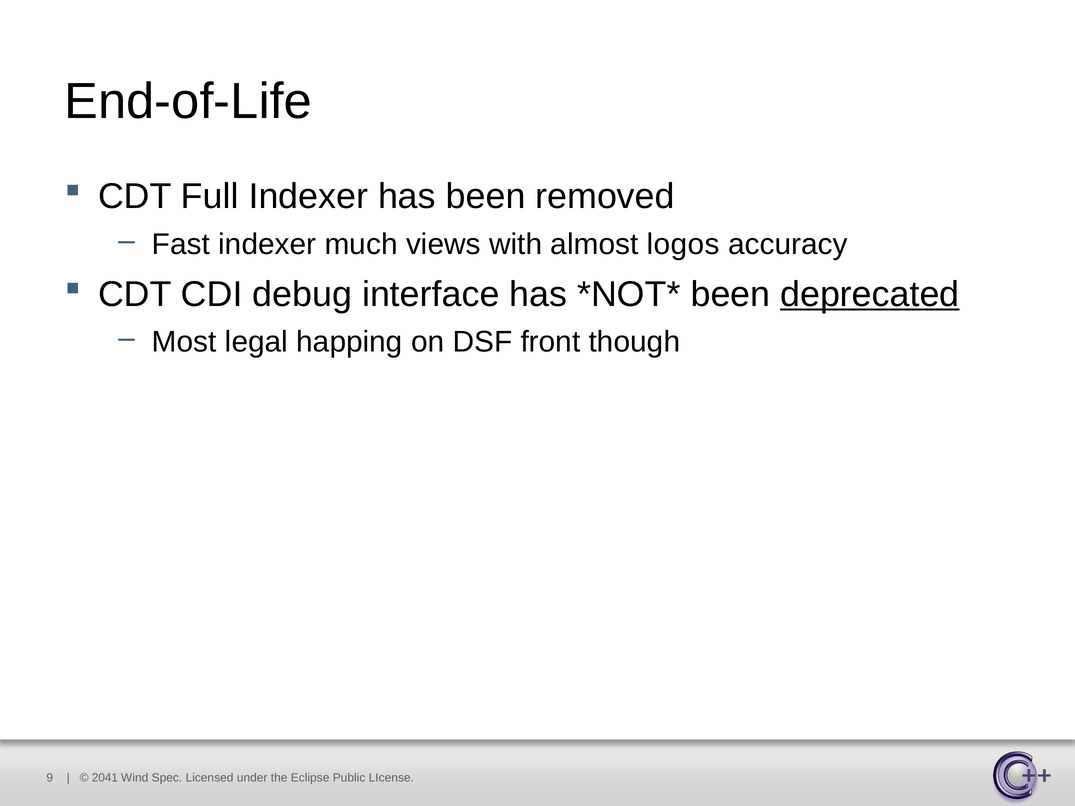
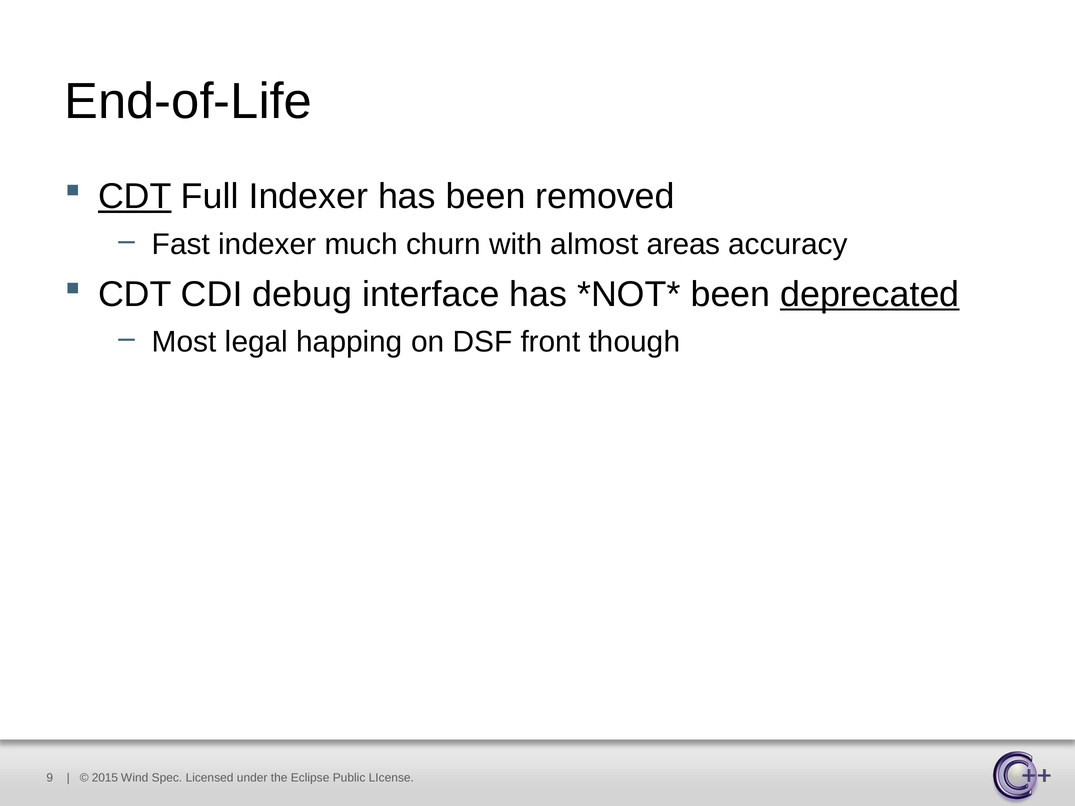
CDT underline: none -> present (135, 196)
views: views -> churn (443, 244)
logos: logos -> areas (683, 244)
2041: 2041 -> 2015 (105, 778)
